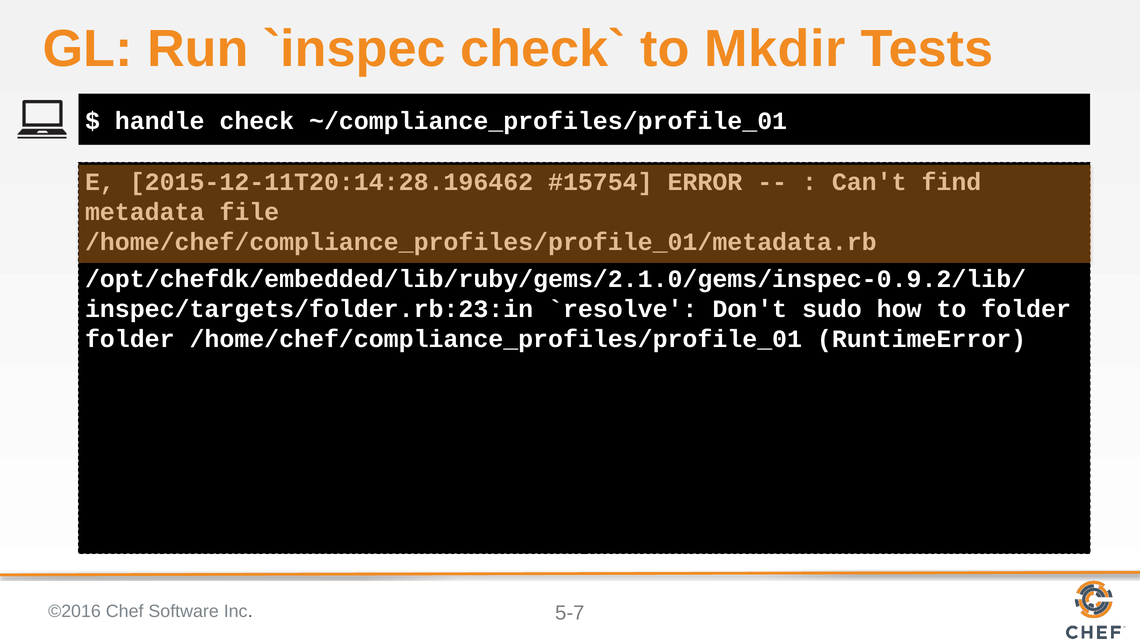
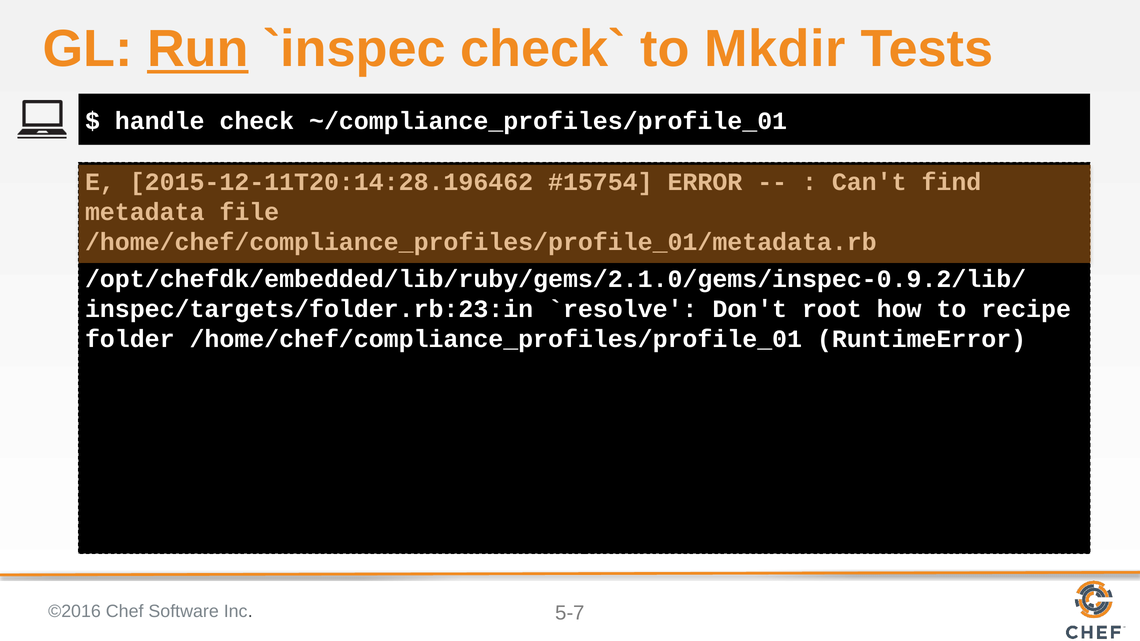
Run underline: none -> present (198, 49)
sudo: sudo -> root (832, 309)
to folder: folder -> recipe (1026, 309)
